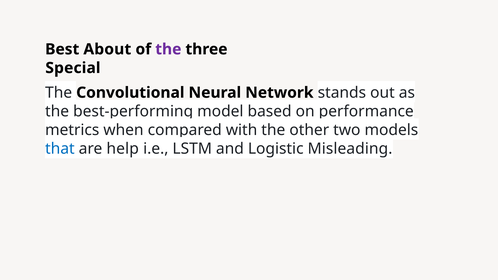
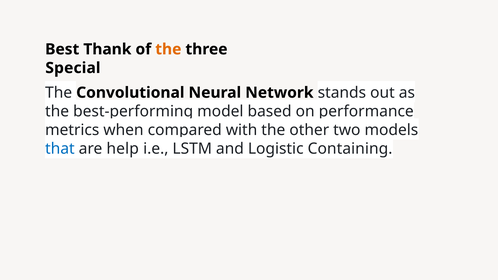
About: About -> Thank (107, 49)
the colour: purple -> orange (168, 49)
Misleading: Misleading -> Containing (350, 149)
